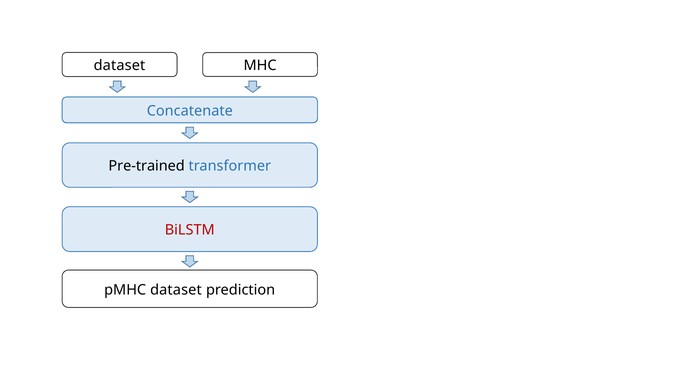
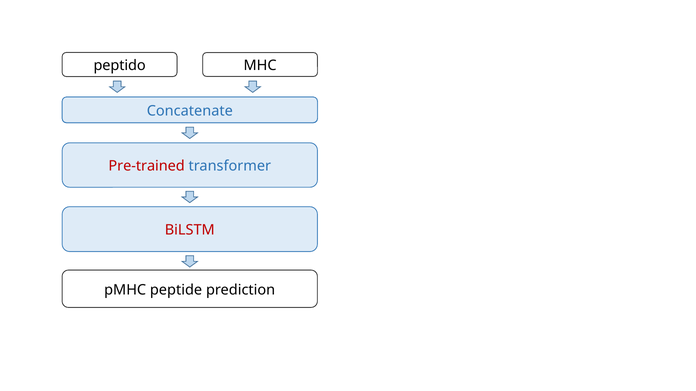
dataset: dataset -> peptido (120, 66)
Pre-trained colour: black -> red (147, 166)
pMHC dataset: dataset -> peptide (176, 290)
